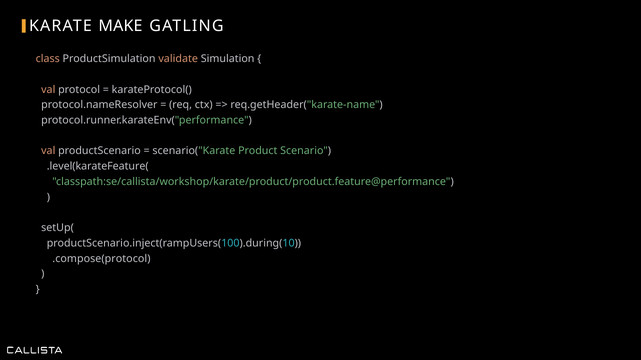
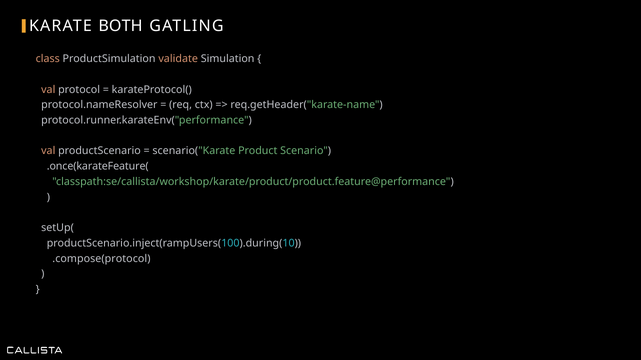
MAKE: MAKE -> BOTH (120, 26)
.level(karateFeature(: .level(karateFeature( -> .once(karateFeature( (98, 167)
